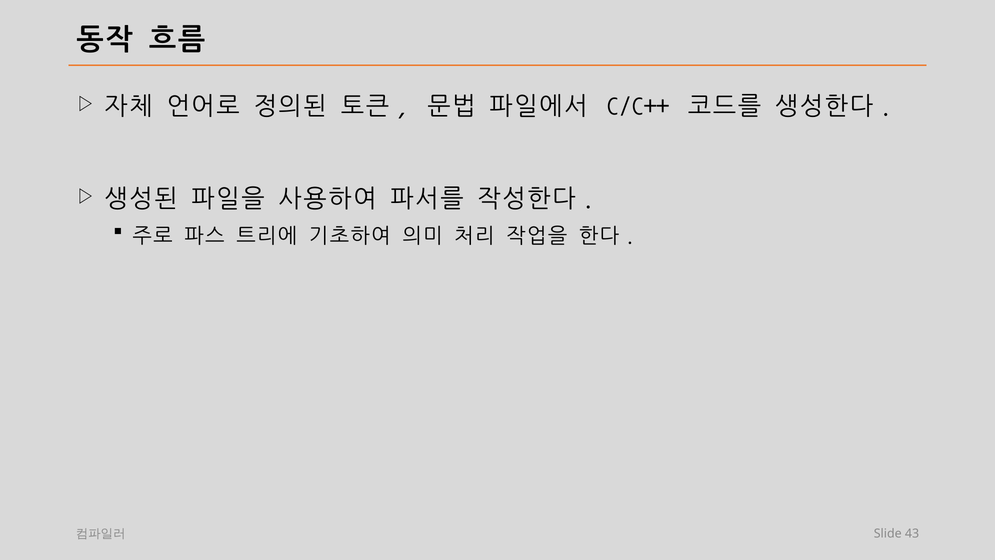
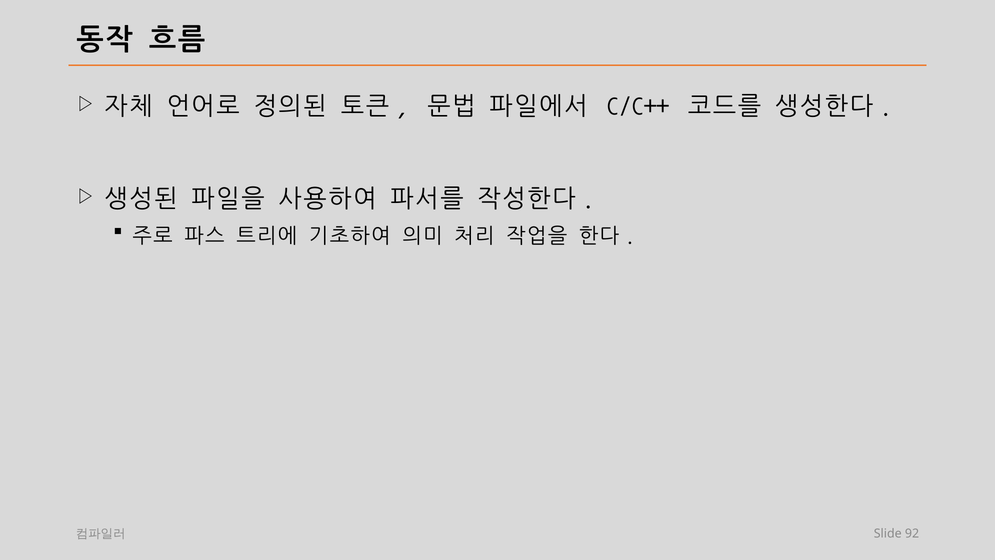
43: 43 -> 92 (912, 533)
